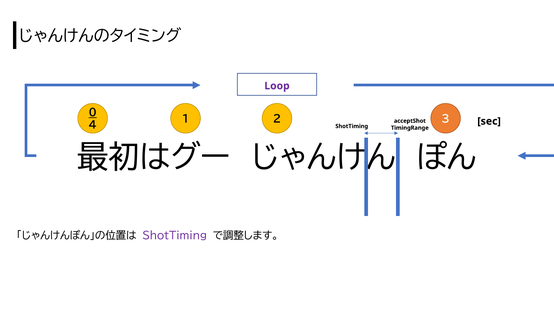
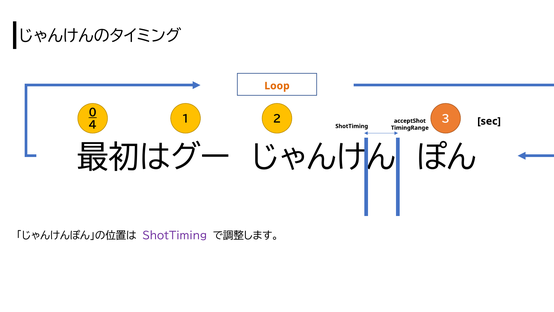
Loop colour: purple -> orange (277, 86)
